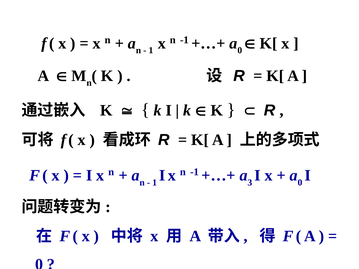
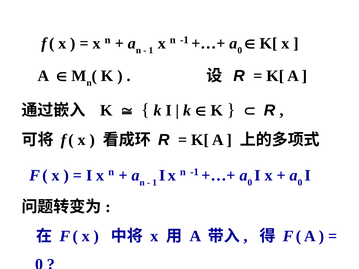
3: 3 -> 0 (250, 183)
